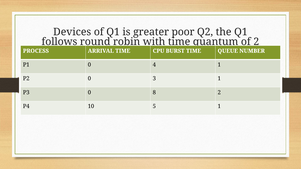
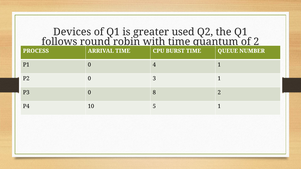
poor: poor -> used (183, 32)
